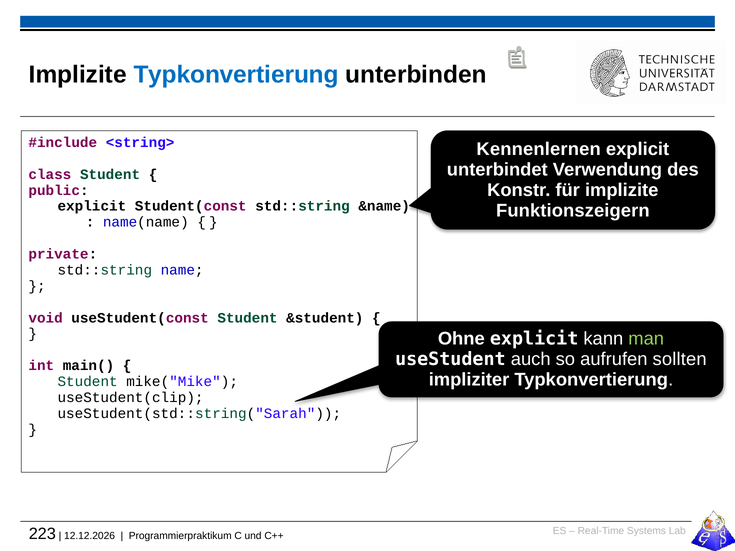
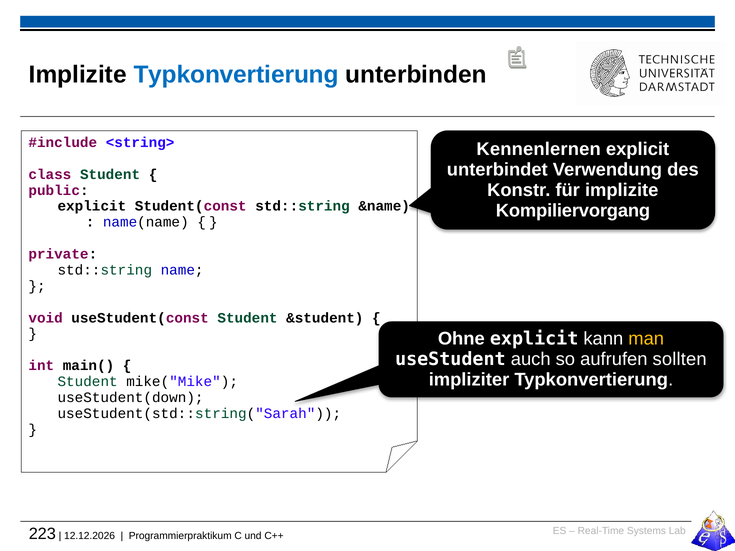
Funktionszeigern: Funktionszeigern -> Kompiliervorgang (573, 211)
man colour: light green -> yellow (646, 339)
useStudent(clip: useStudent(clip -> useStudent(down (131, 398)
